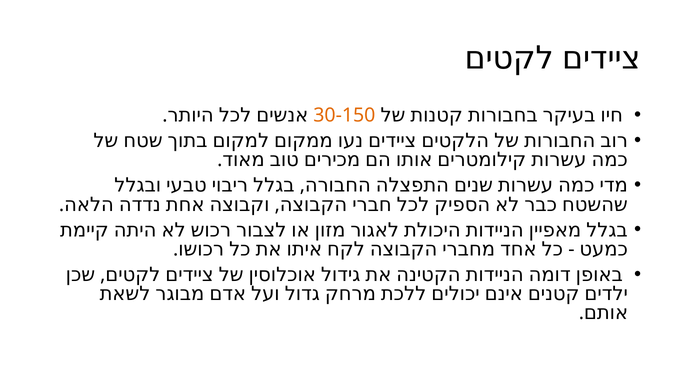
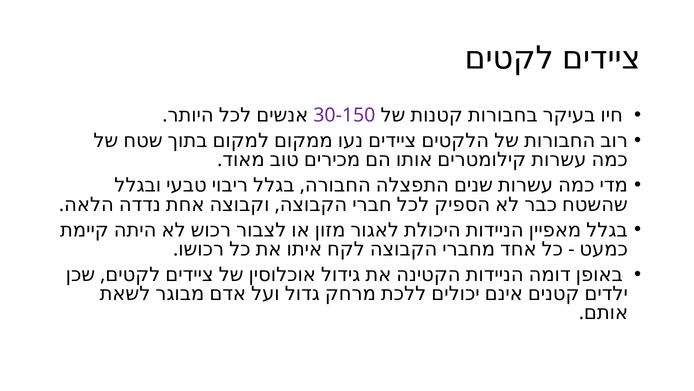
30-150 colour: orange -> purple (344, 115)
